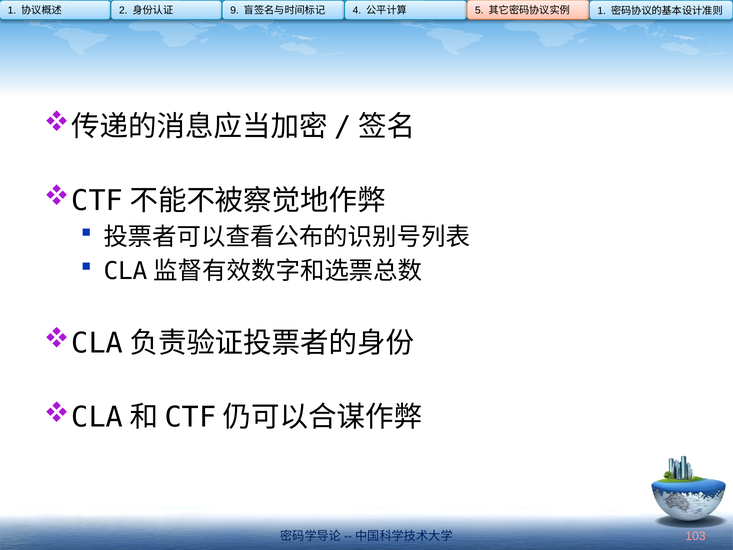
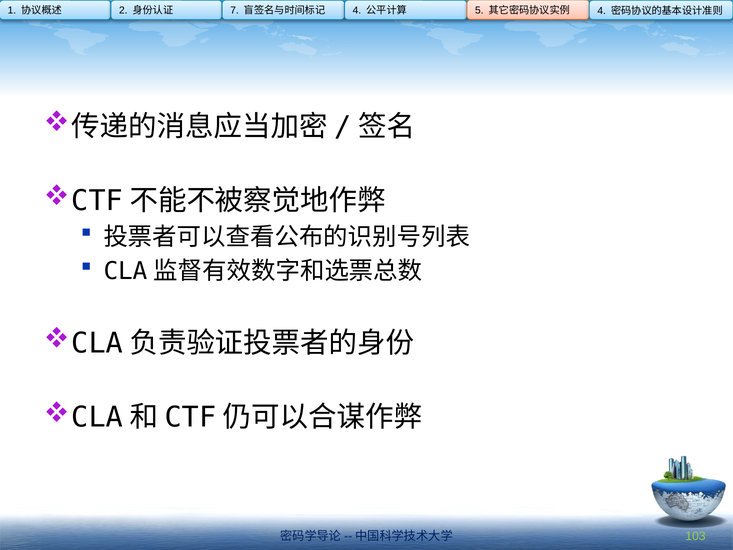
9: 9 -> 7 (235, 11)
1: 1 -> 4 (602, 11)
103 colour: pink -> light green (695, 536)
